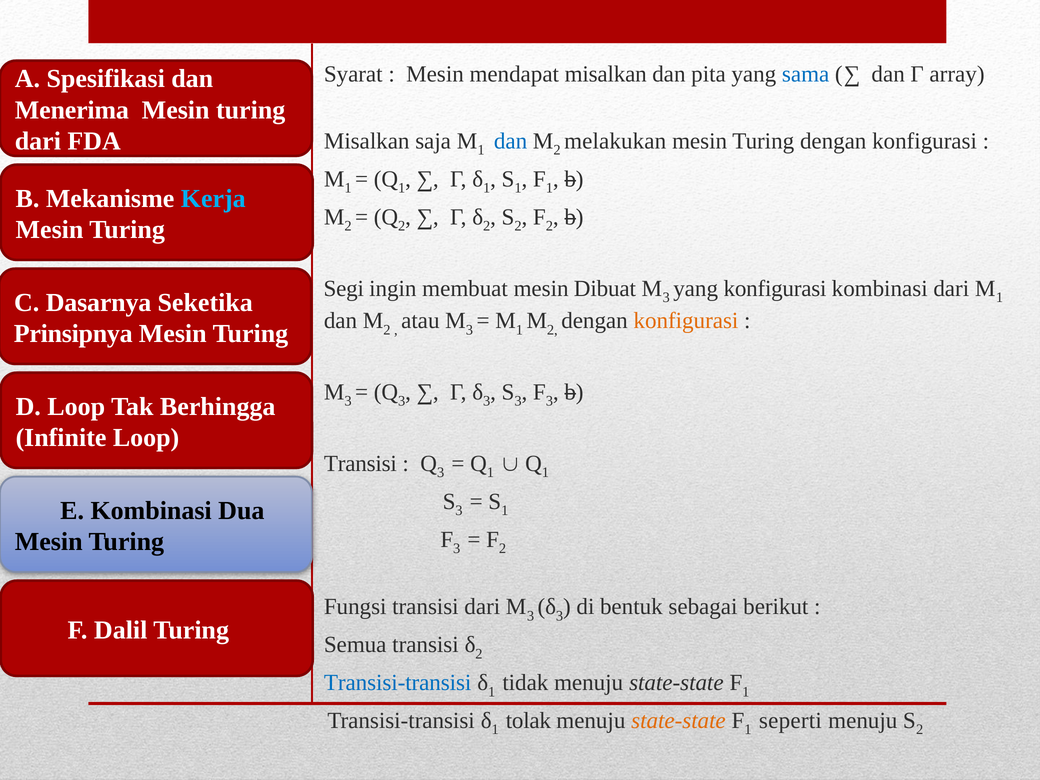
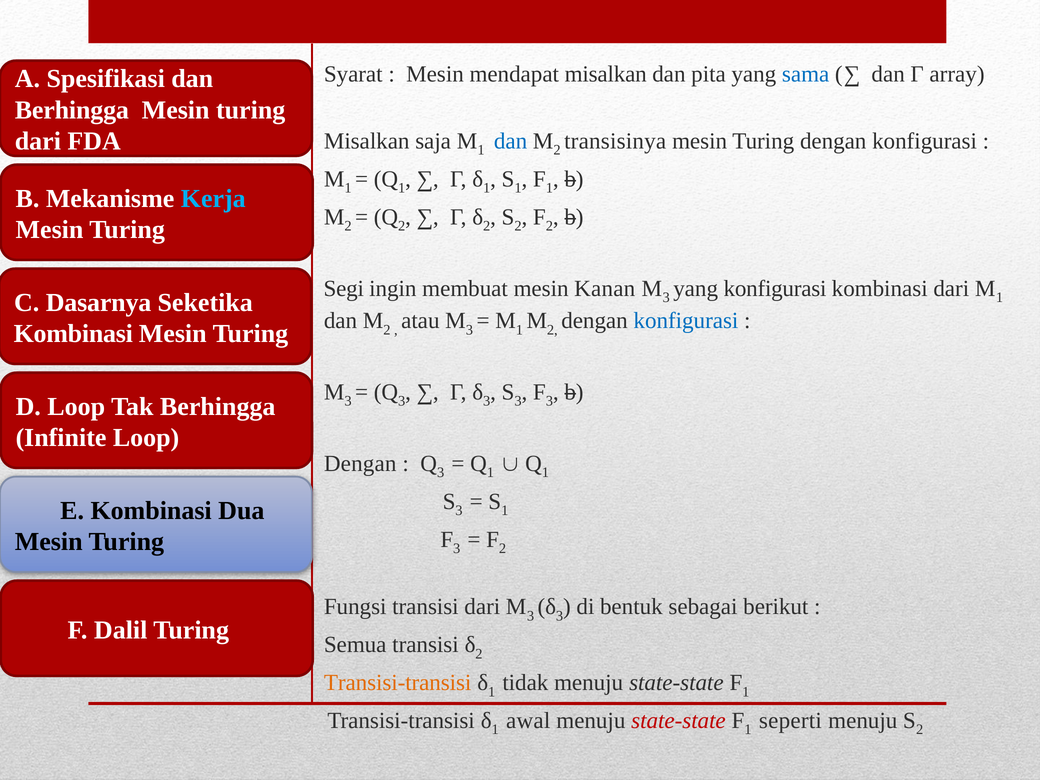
Menerima: Menerima -> Berhingga (72, 110)
melakukan: melakukan -> transisinya (615, 141)
Dibuat: Dibuat -> Kanan (605, 289)
konfigurasi colour: orange -> blue (686, 321)
Prinsipnya: Prinsipnya -> Kombinasi (73, 334)
Transisi: Transisi -> Dengan (360, 464)
Transisi-transisi colour: blue -> orange (398, 683)
tolak: tolak -> awal (528, 721)
state-state colour: orange -> red (678, 721)
